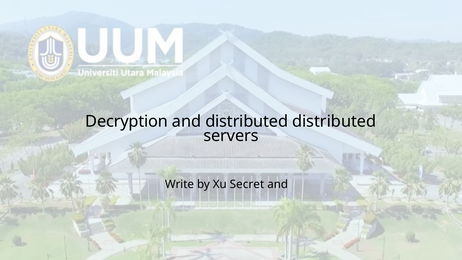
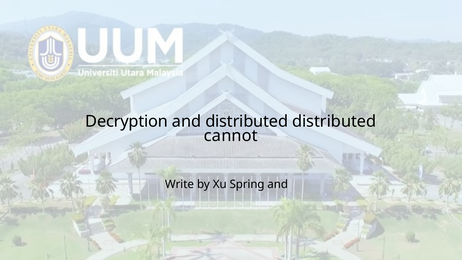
servers: servers -> cannot (231, 136)
Secret: Secret -> Spring (247, 184)
